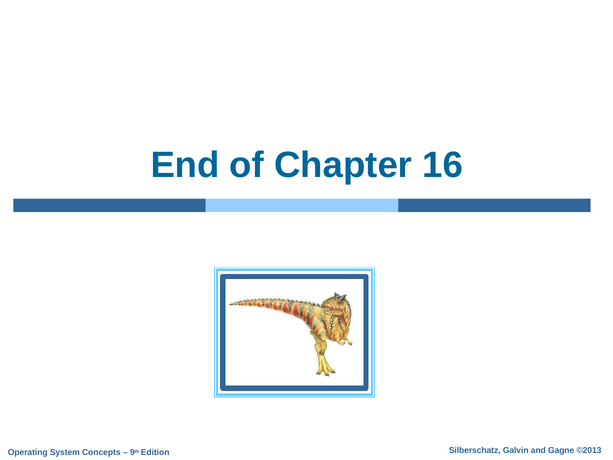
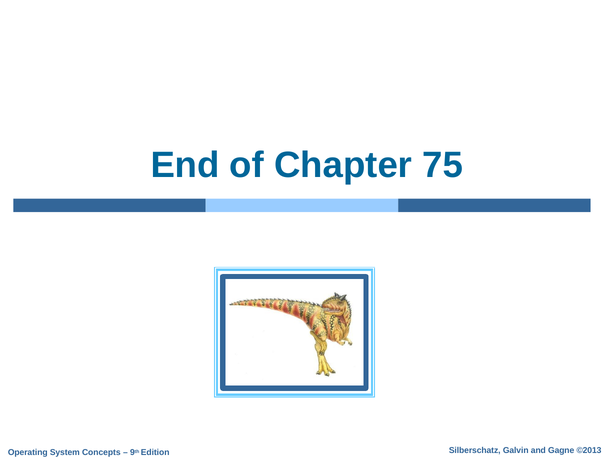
16: 16 -> 75 (443, 165)
